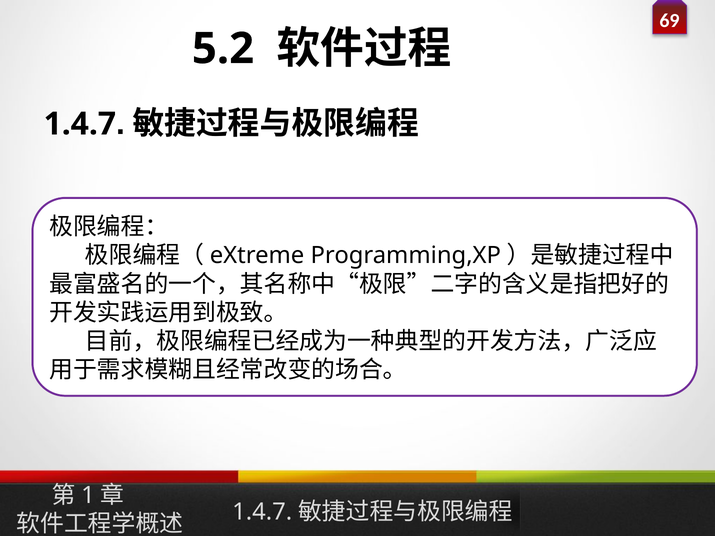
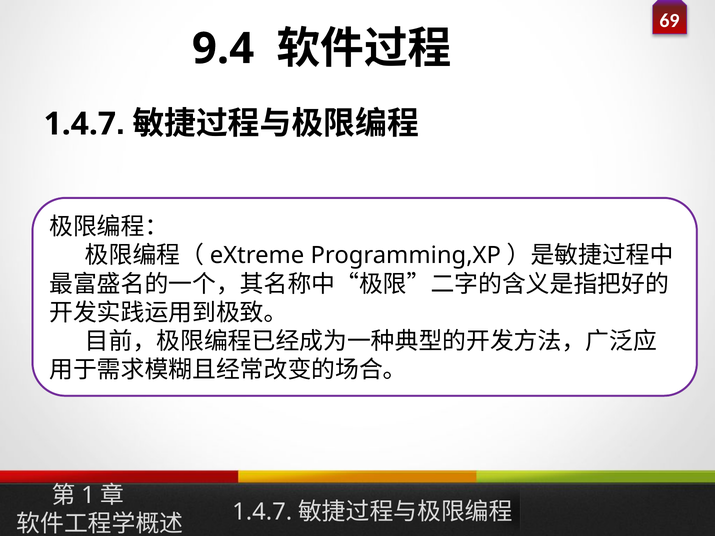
5.2: 5.2 -> 9.4 (223, 49)
